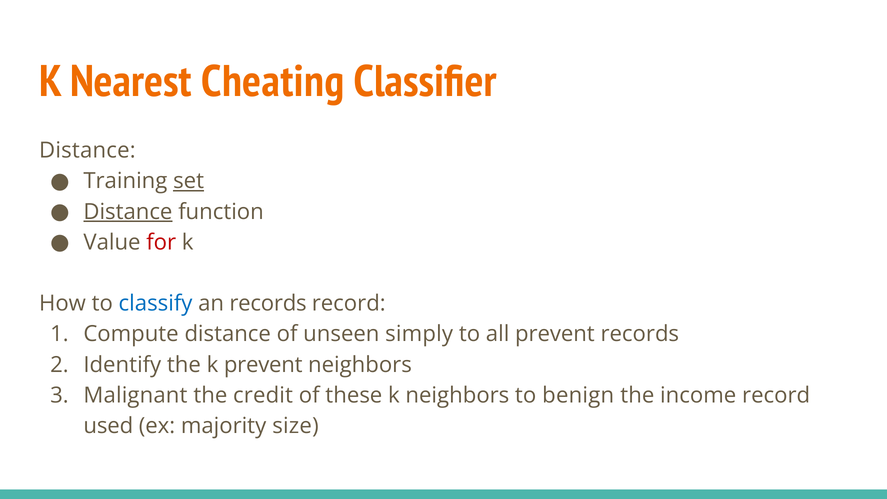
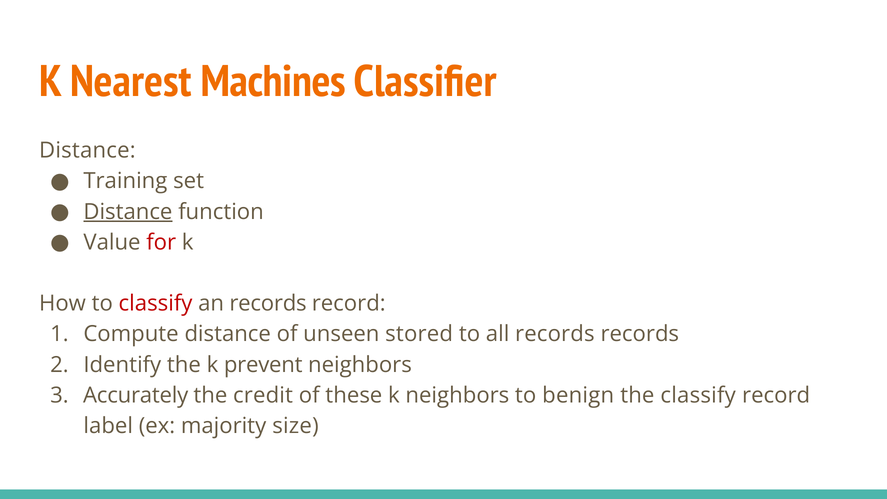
Cheating: Cheating -> Machines (273, 82)
set underline: present -> none (189, 181)
classify colour: blue -> red (156, 304)
simply: simply -> stored (419, 334)
all prevent: prevent -> records (555, 334)
Malignant: Malignant -> Accurately (136, 395)
the income: income -> classify (698, 395)
used: used -> label (108, 426)
